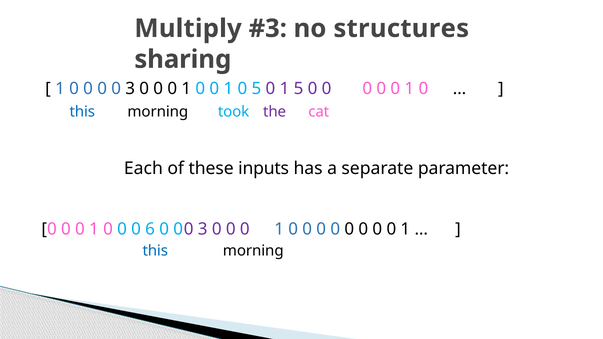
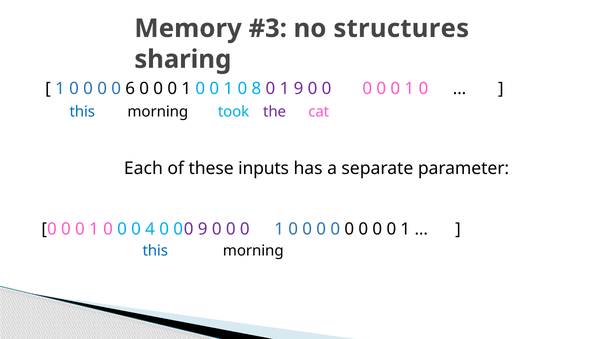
Multiply: Multiply -> Memory (188, 29)
0 3: 3 -> 6 (130, 89)
0 5: 5 -> 8 (256, 89)
1 5: 5 -> 9 (299, 89)
6: 6 -> 4 (150, 229)
3: 3 -> 9 (203, 229)
